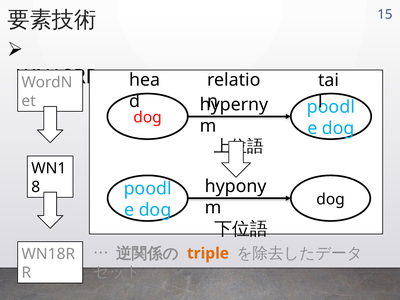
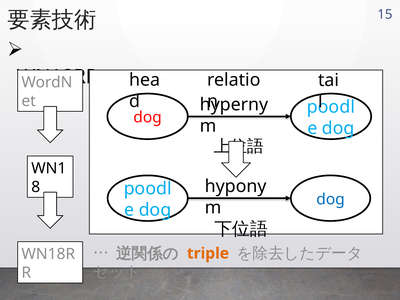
dog colour: black -> blue (331, 199)
